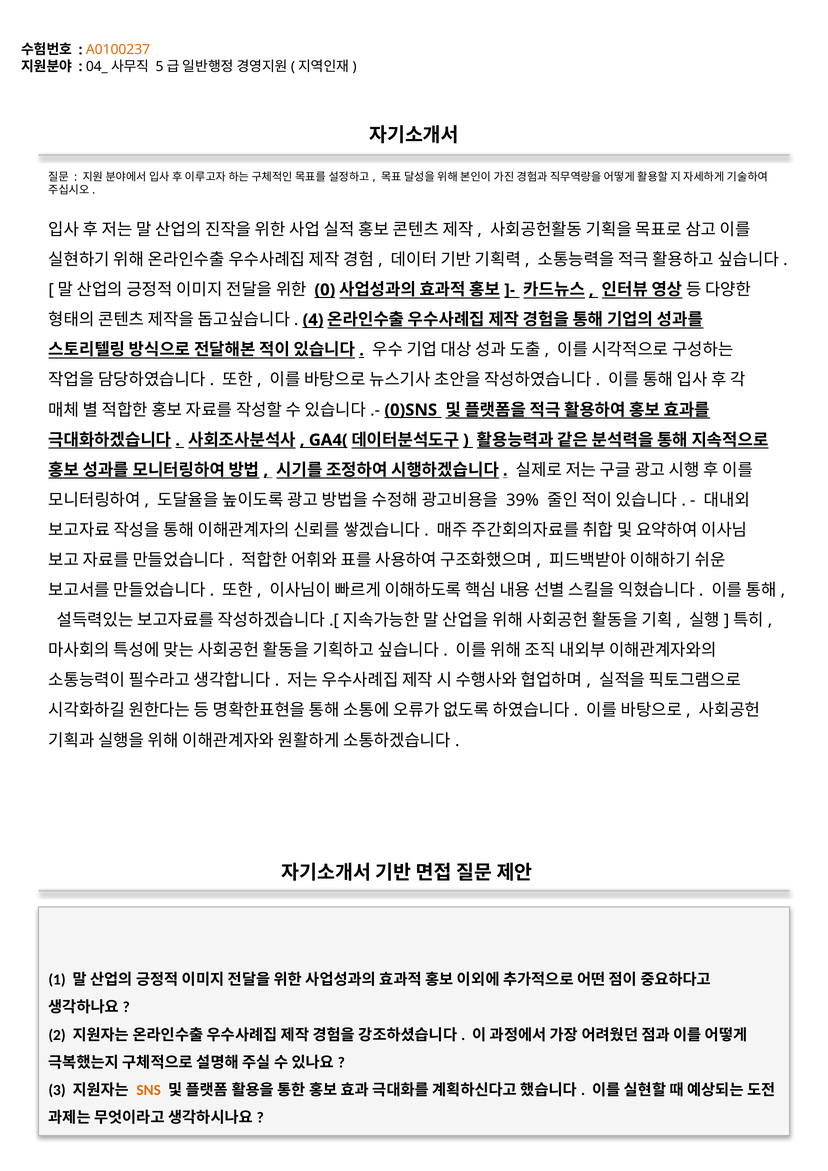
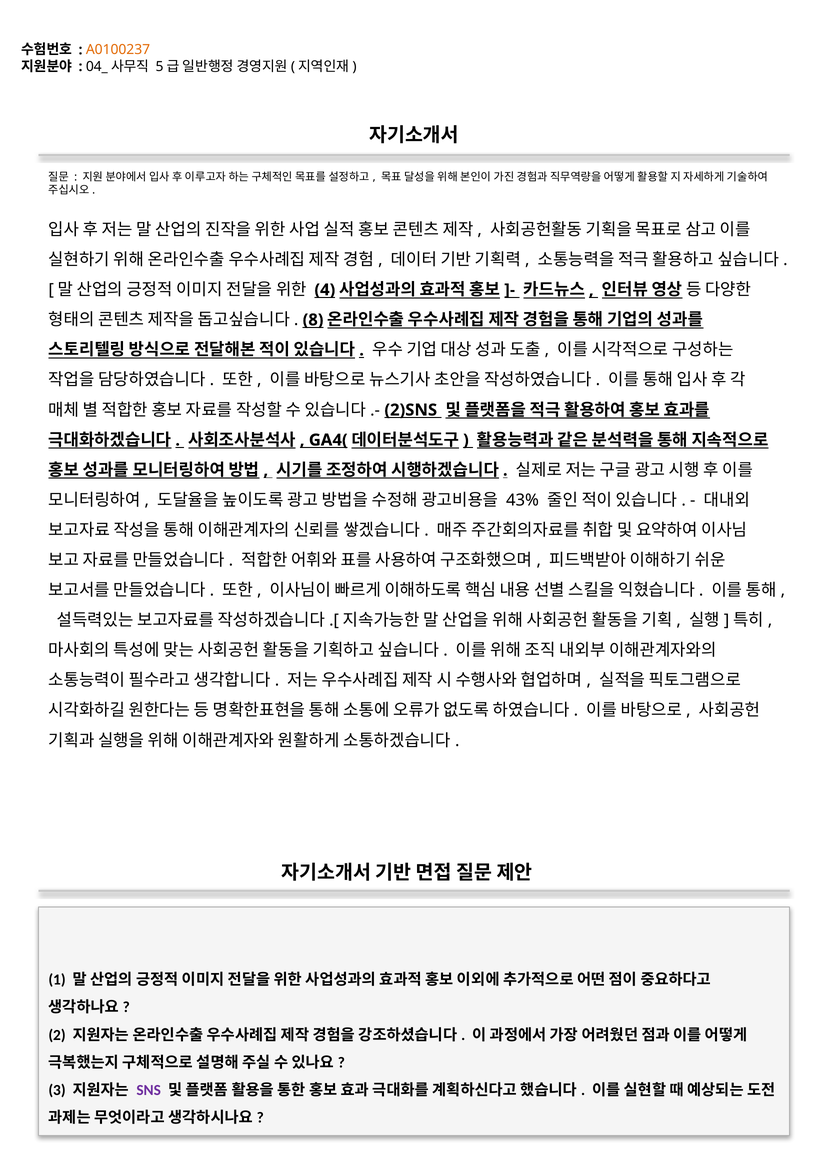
0: 0 -> 4 (325, 290)
4: 4 -> 8 (313, 320)
0)SNS: 0)SNS -> 2)SNS (411, 410)
39%: 39% -> 43% (523, 500)
SNS colour: orange -> purple (149, 1090)
